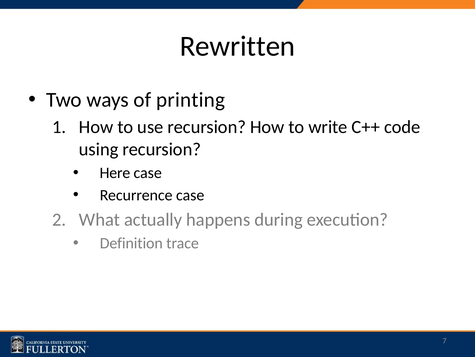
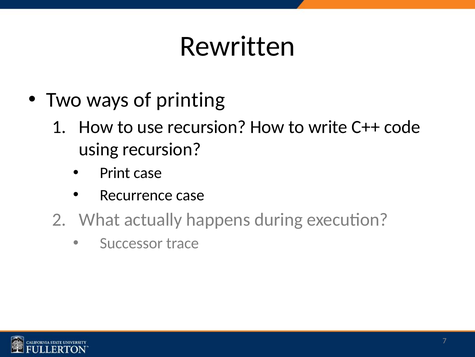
Here: Here -> Print (115, 173)
Definition: Definition -> Successor (131, 243)
